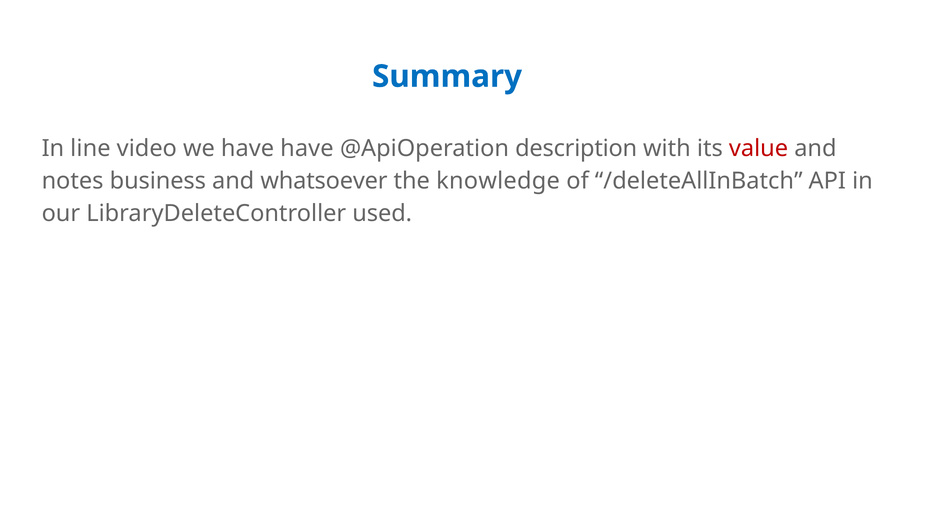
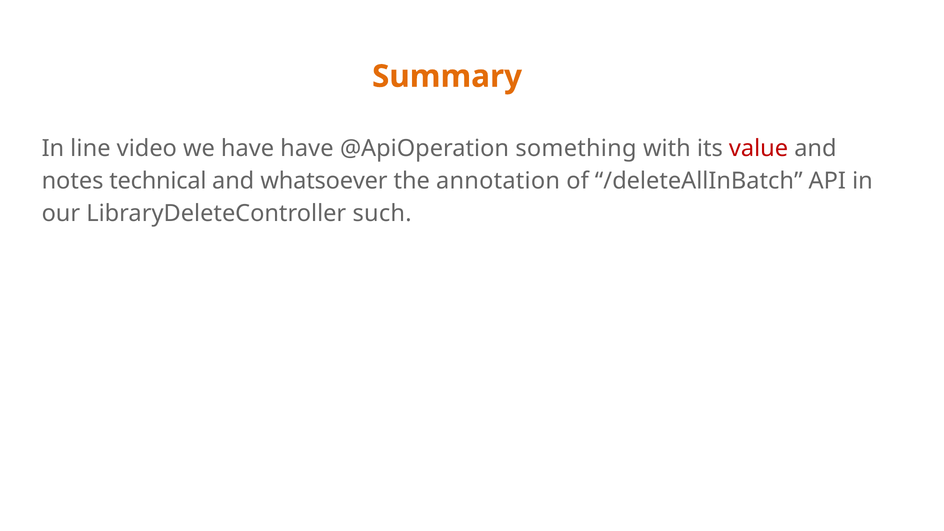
Summary colour: blue -> orange (447, 76)
description: description -> something (576, 148)
business: business -> technical (158, 181)
knowledge: knowledge -> annotation (498, 181)
used: used -> such (382, 214)
